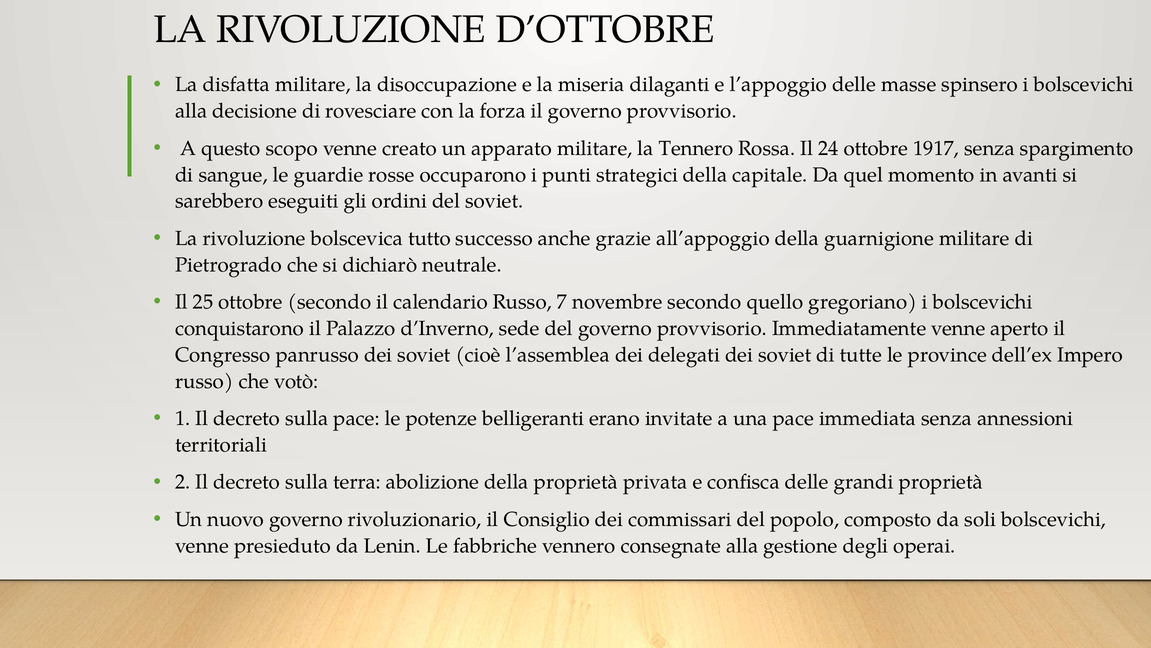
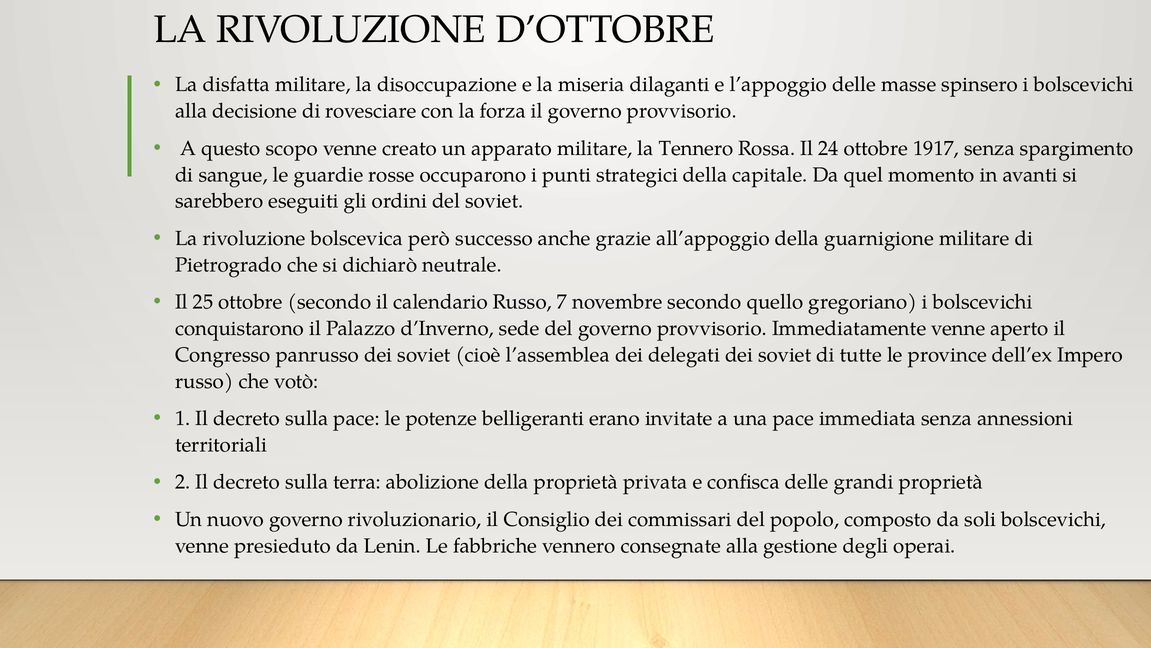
tutto: tutto -> però (429, 238)
